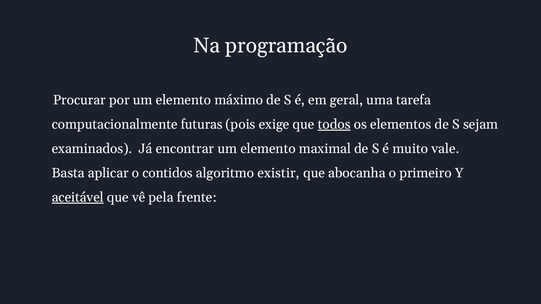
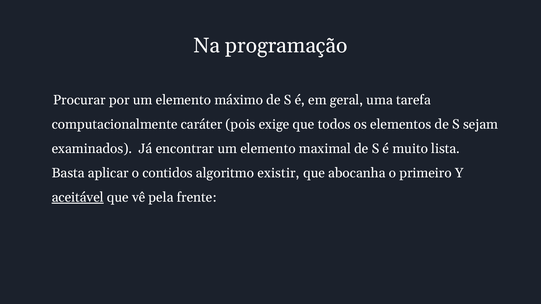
futuras: futuras -> caráter (202, 125)
todos underline: present -> none (334, 125)
vale: vale -> lista (446, 149)
